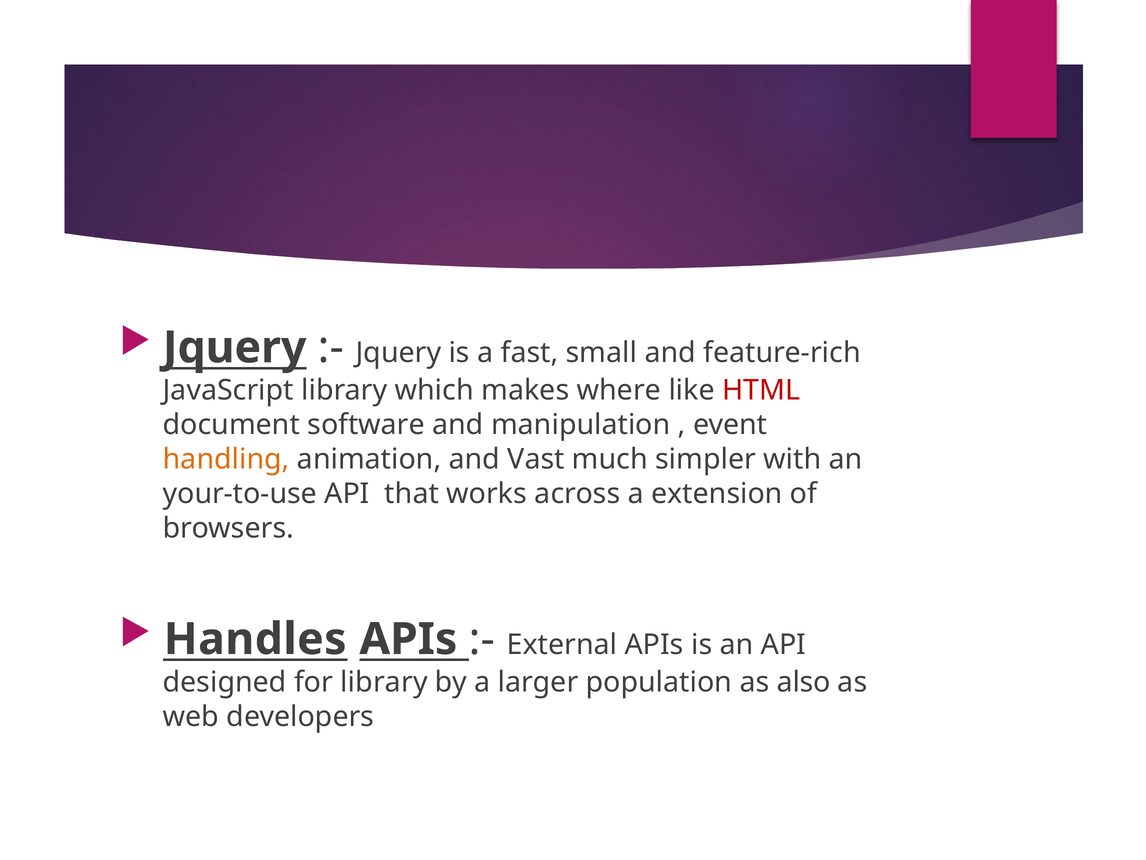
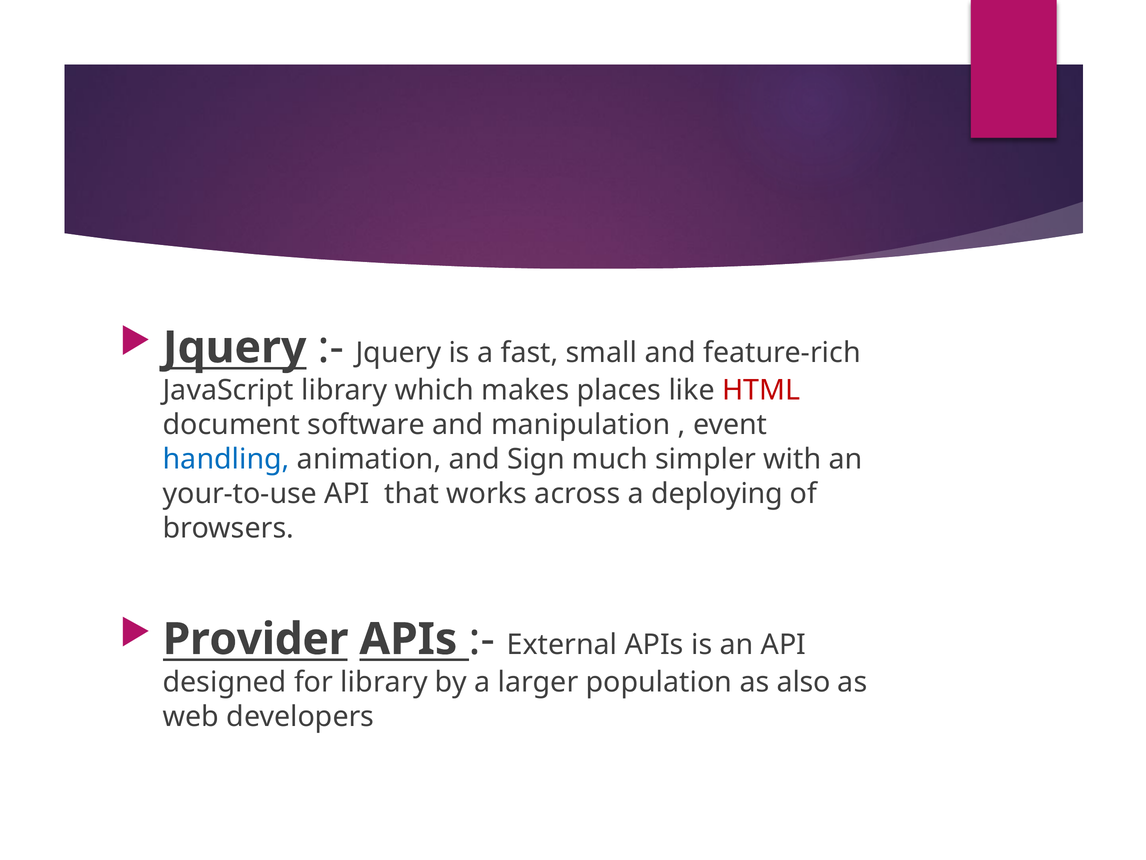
where: where -> places (619, 390)
handling colour: orange -> blue (226, 459)
Vast: Vast -> Sign (536, 459)
extension: extension -> deploying (717, 493)
Handles: Handles -> Provider (256, 639)
